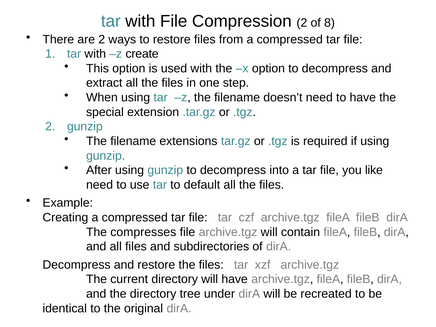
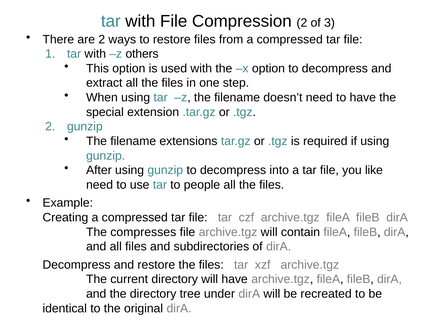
8: 8 -> 3 (330, 23)
create: create -> others (142, 54)
default: default -> people (202, 185)
